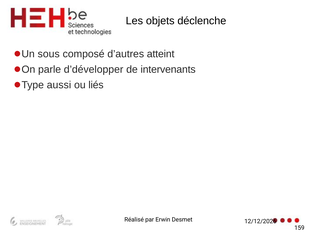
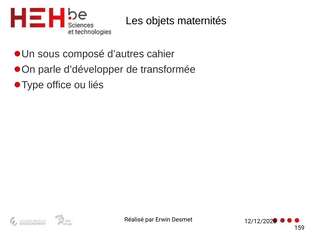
déclenche: déclenche -> maternités (202, 21)
atteint: atteint -> cahier (161, 54)
intervenants: intervenants -> transformée (168, 69)
aussi: aussi -> office (59, 85)
